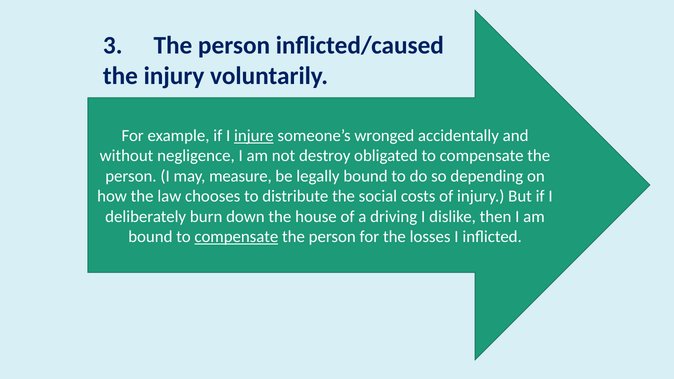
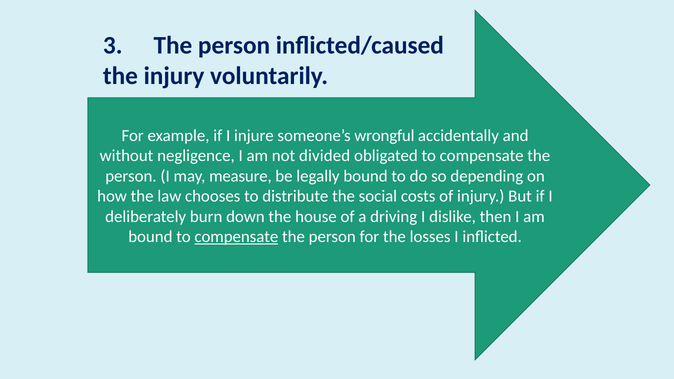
injure underline: present -> none (254, 136)
wronged: wronged -> wrongful (384, 136)
destroy: destroy -> divided (325, 156)
